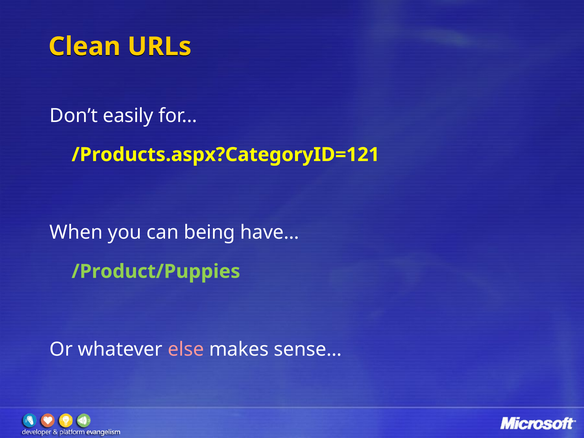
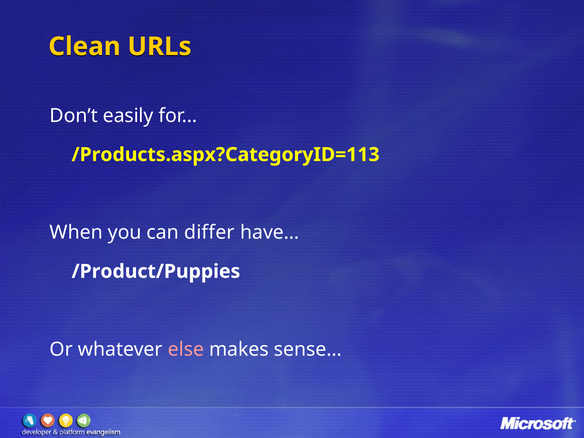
/Products.aspx?CategoryID=121: /Products.aspx?CategoryID=121 -> /Products.aspx?CategoryID=113 (226, 155)
being: being -> differ (209, 232)
/Product/Puppies colour: light green -> white (156, 271)
